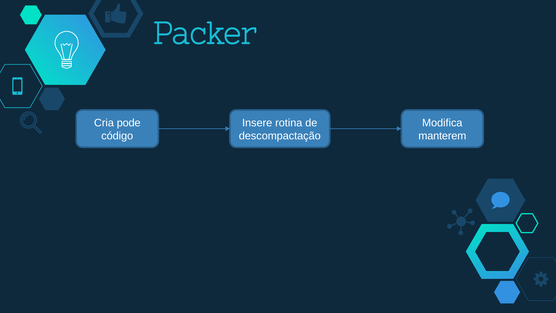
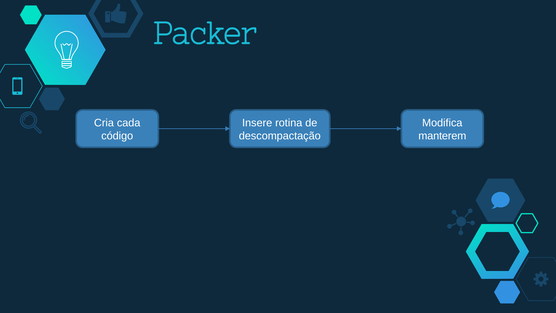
pode: pode -> cada (129, 123)
